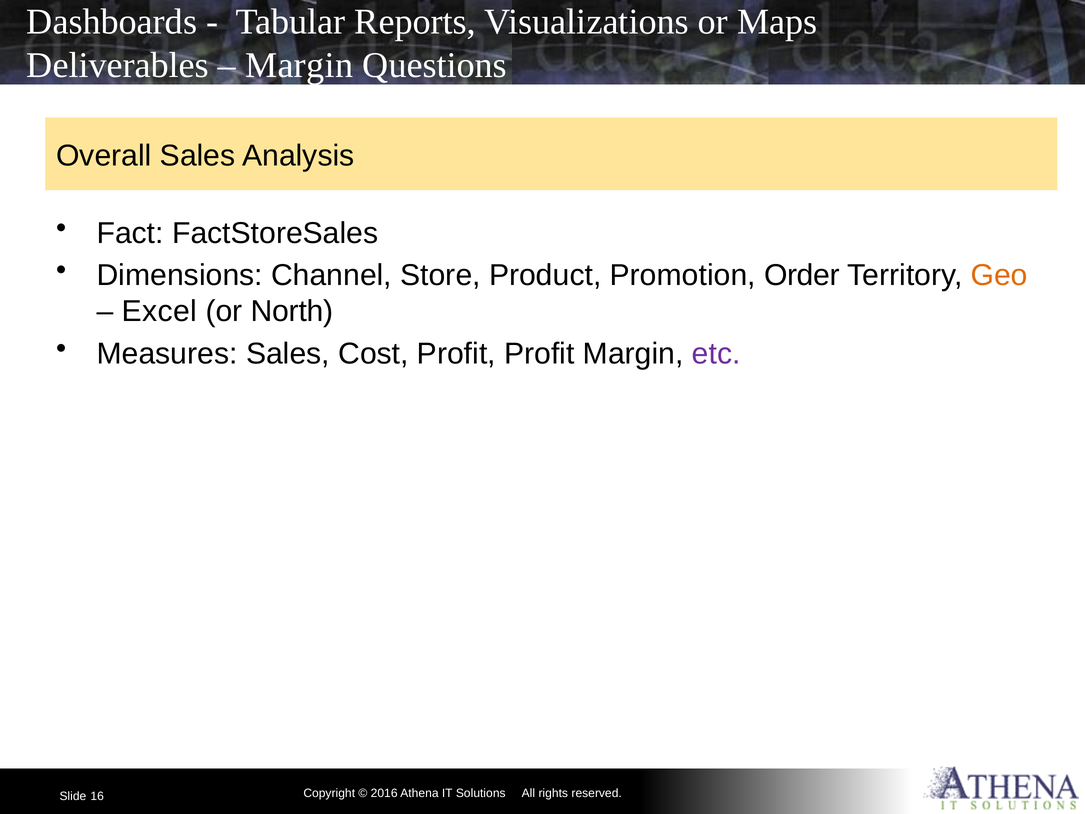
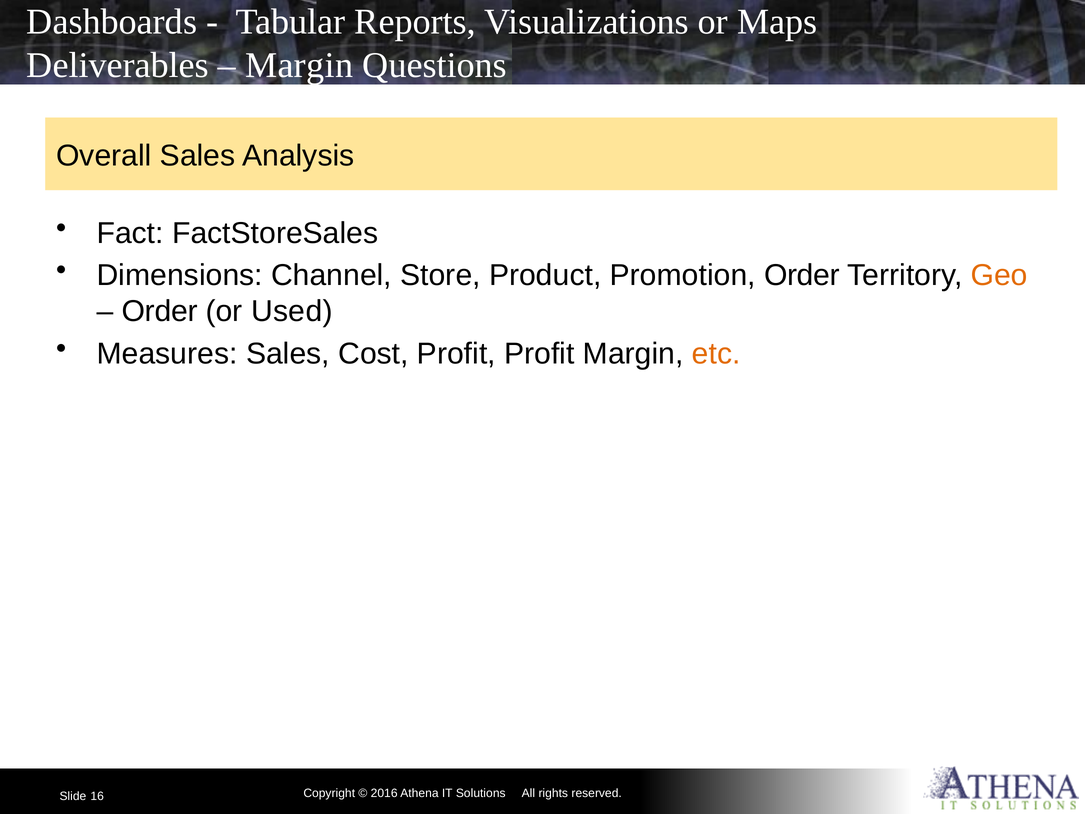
Excel: Excel -> Order (160, 311)
North: North -> Used (292, 311)
etc colour: purple -> orange (716, 354)
